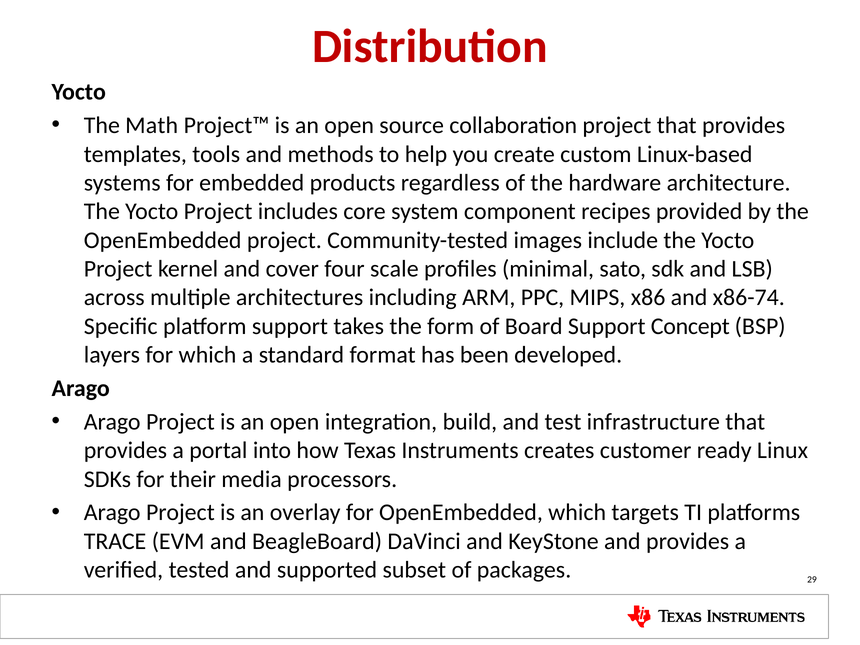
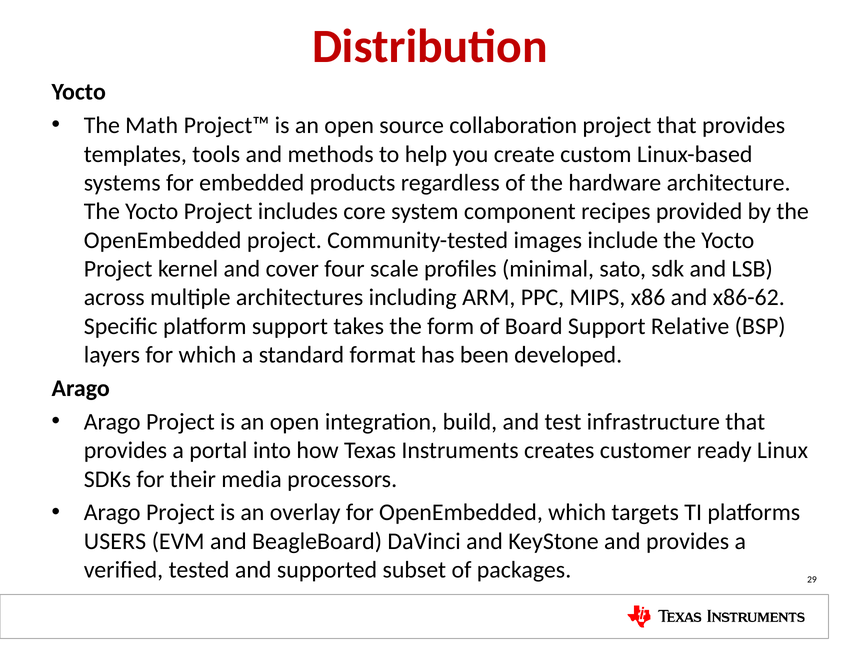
x86-74: x86-74 -> x86-62 (749, 298)
Concept: Concept -> Relative (690, 326)
TRACE: TRACE -> USERS (115, 541)
